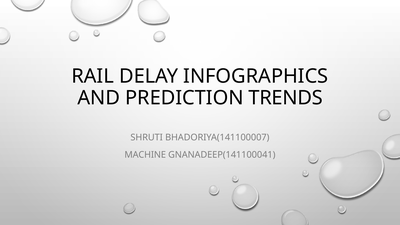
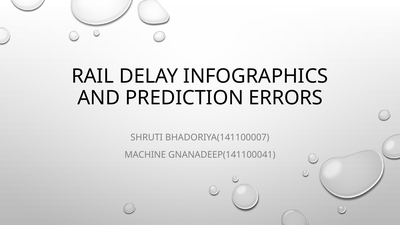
TRENDS: TRENDS -> ERRORS (286, 98)
